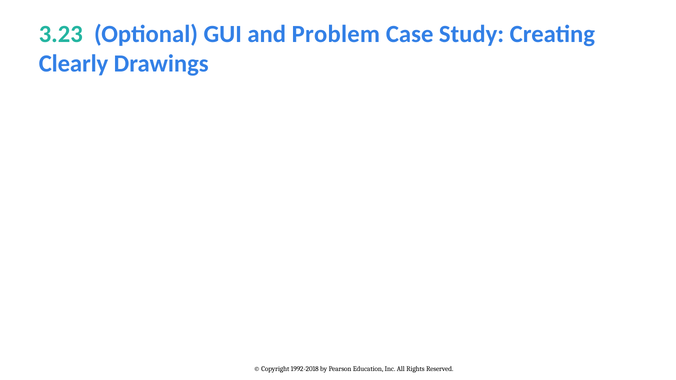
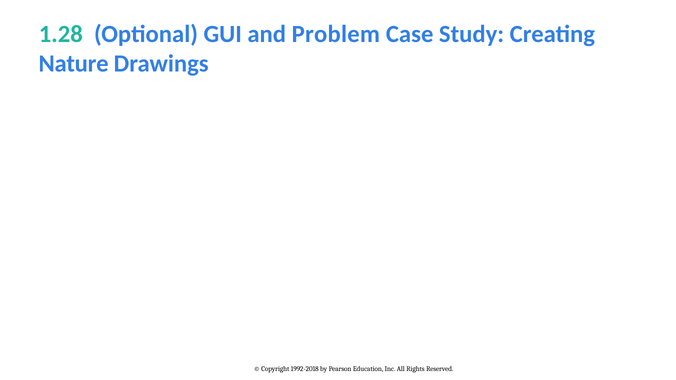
3.23: 3.23 -> 1.28 (61, 34)
Clearly: Clearly -> Nature (74, 64)
